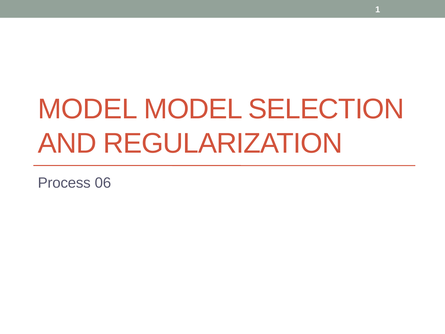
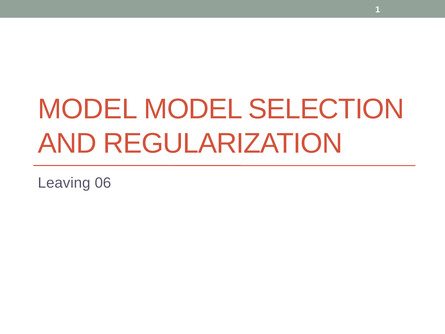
Process: Process -> Leaving (64, 183)
